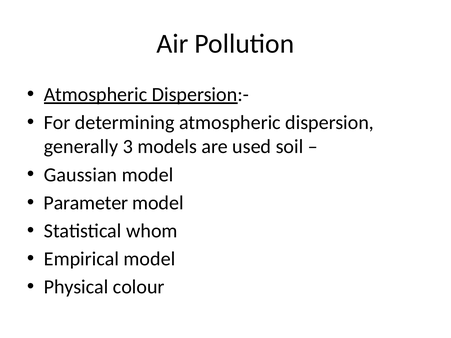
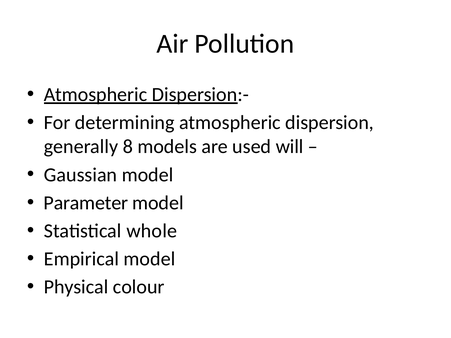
3: 3 -> 8 (128, 147)
soil: soil -> will (290, 147)
whom: whom -> whole (152, 231)
